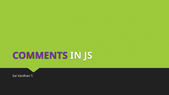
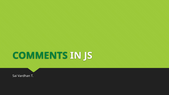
COMMENTS colour: purple -> green (40, 56)
